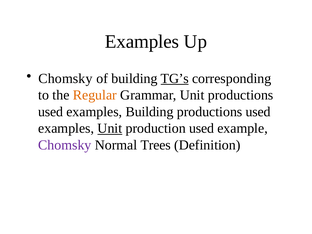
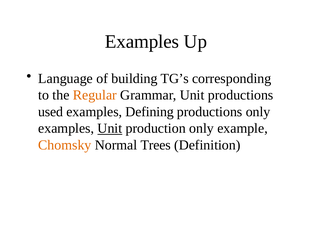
Chomsky: Chomsky -> Language (66, 78)
TG’s underline: present -> none (175, 78)
examples Building: Building -> Defining (150, 112)
used: used -> only (258, 112)
production used: used -> only (201, 128)
Chomsky colour: purple -> orange (65, 145)
